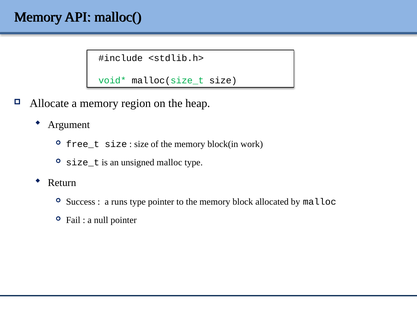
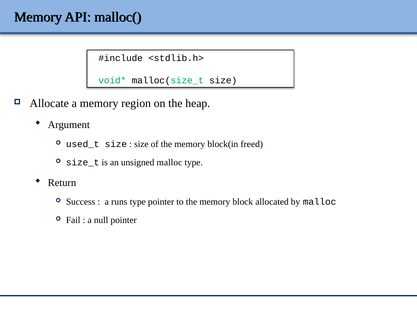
free_t: free_t -> used_t (83, 144)
work: work -> freed (252, 144)
